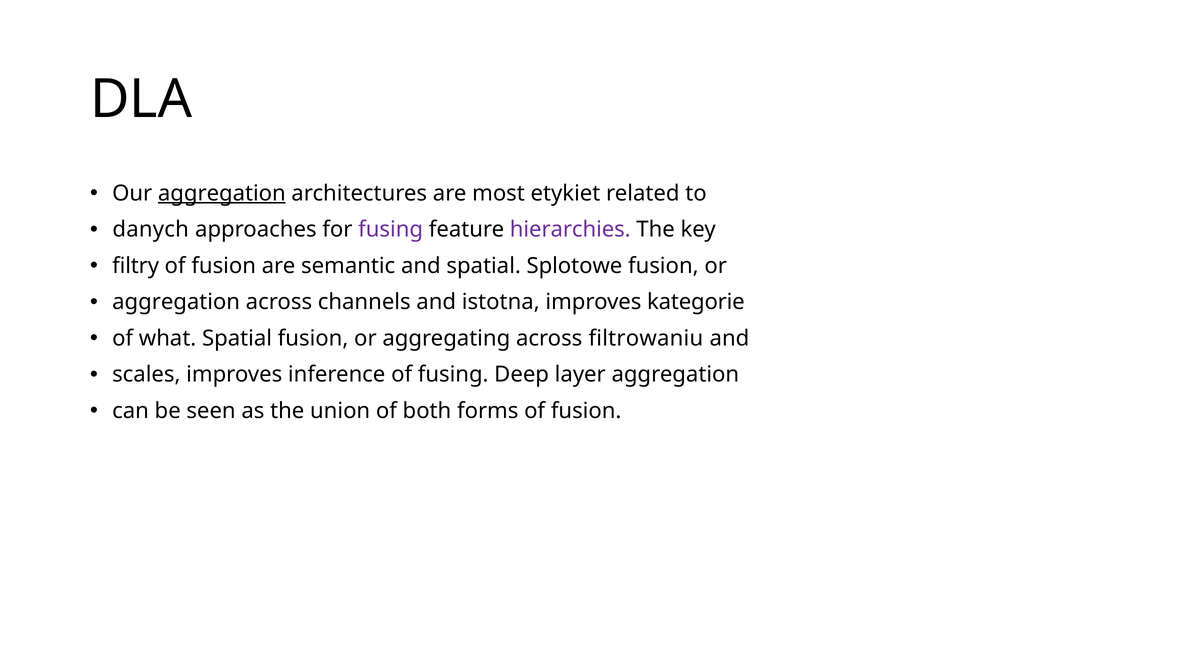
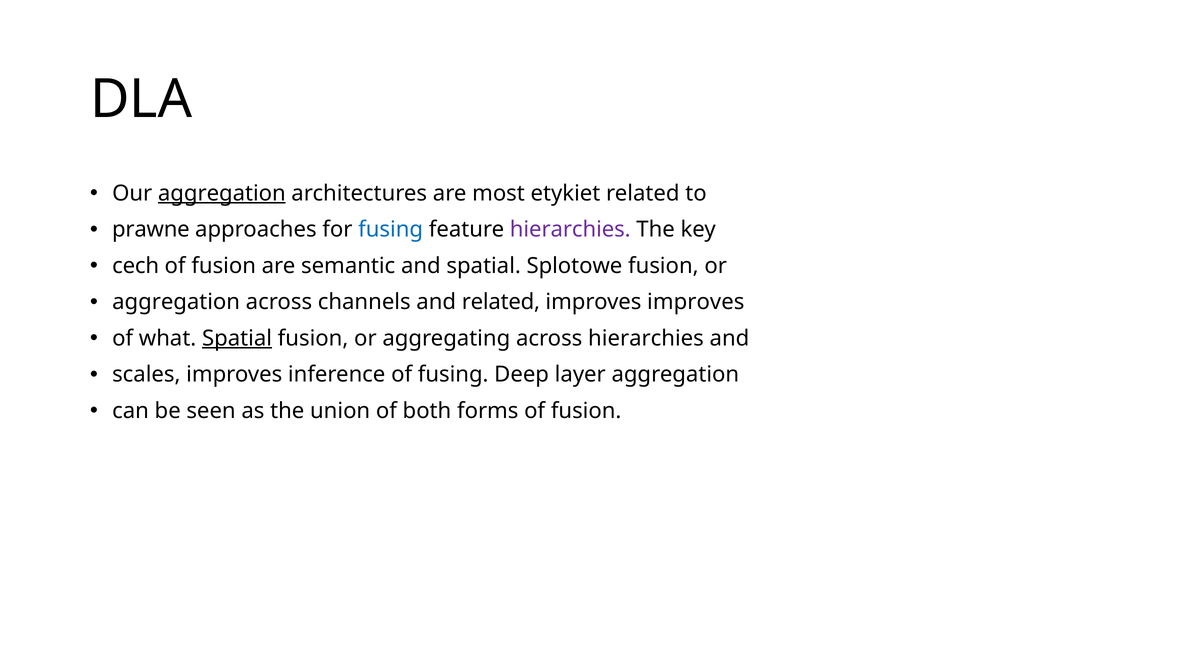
danych: danych -> prawne (151, 229)
fusing colour: purple -> blue (391, 229)
filtry: filtry -> cech (136, 266)
and istotna: istotna -> related (501, 302)
improves kategorie: kategorie -> improves (696, 302)
Spatial underline: none -> present (237, 338)
across filtrowaniu: filtrowaniu -> hierarchies (646, 338)
